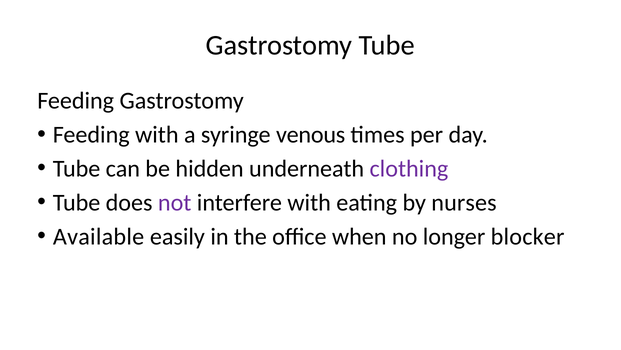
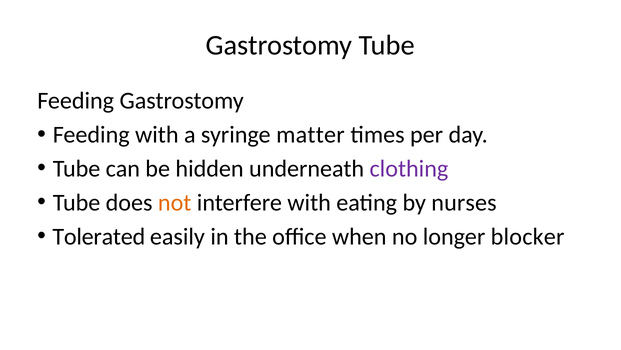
venous: venous -> matter (310, 135)
not colour: purple -> orange (175, 202)
Available: Available -> Tolerated (99, 236)
